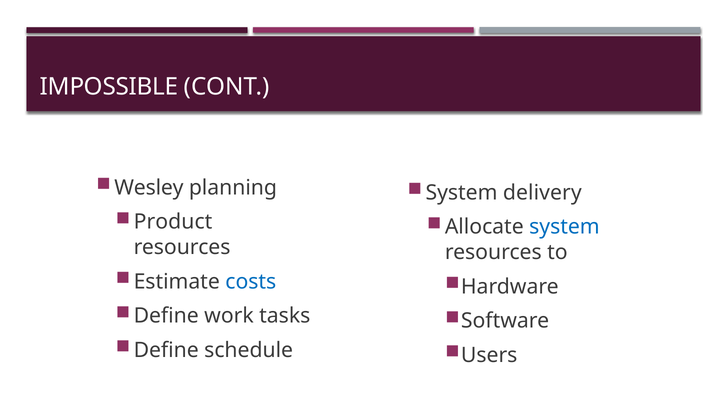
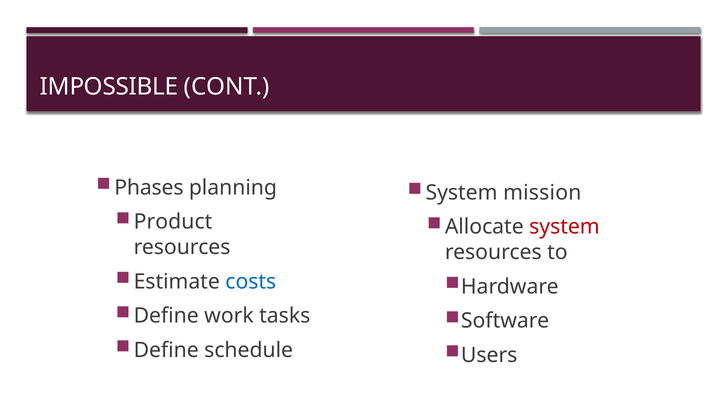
Wesley: Wesley -> Phases (149, 188)
delivery: delivery -> mission (542, 193)
system colour: blue -> red (564, 227)
